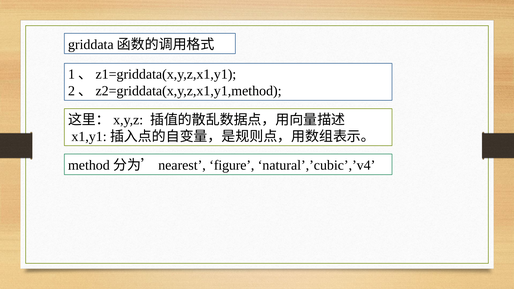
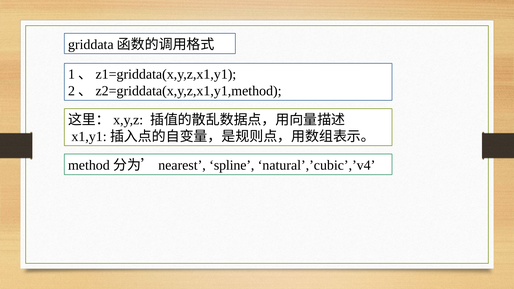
figure: figure -> spline (232, 165)
